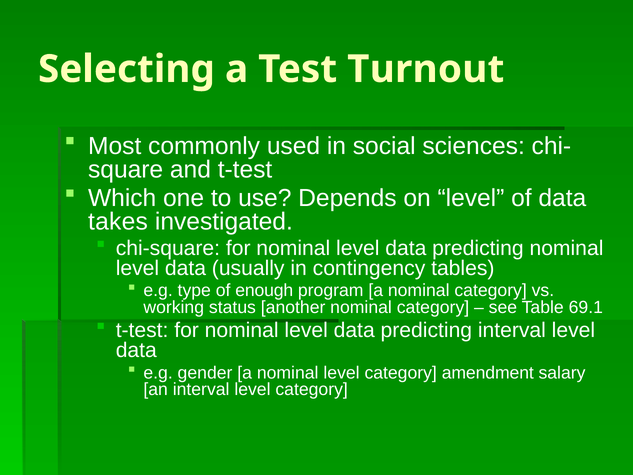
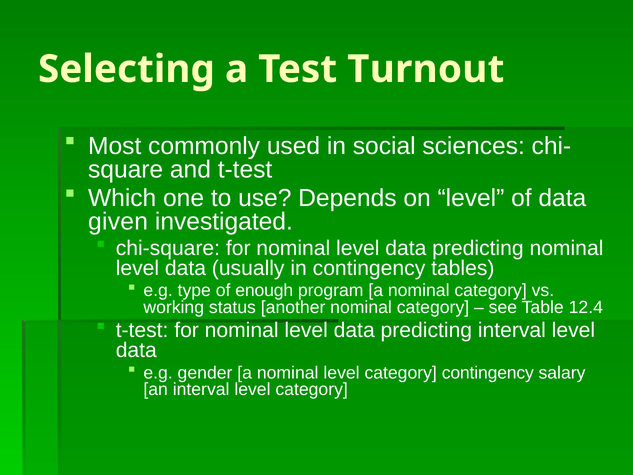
takes: takes -> given (118, 222)
69.1: 69.1 -> 12.4 (586, 307)
category amendment: amendment -> contingency (488, 373)
